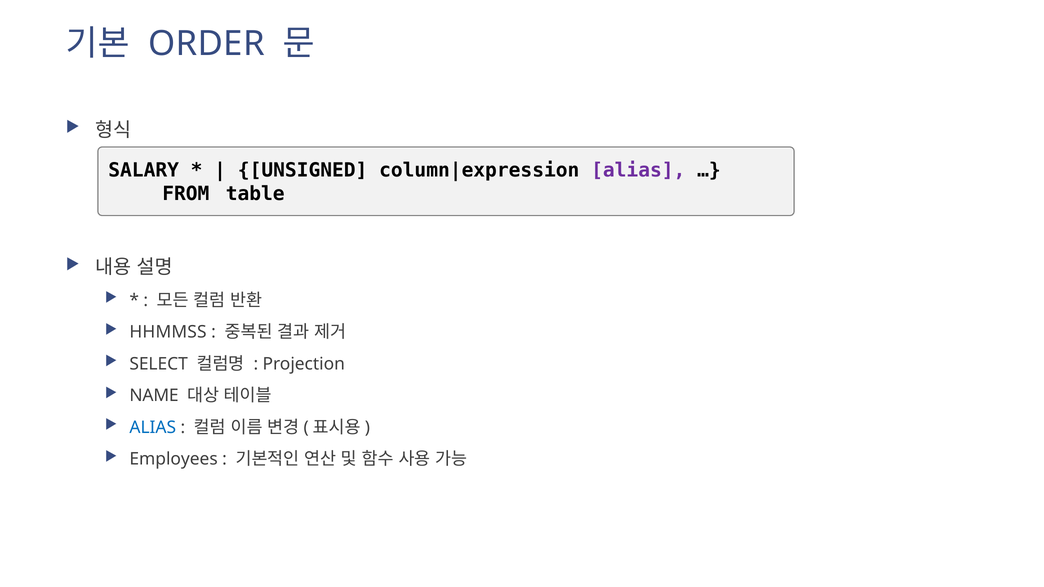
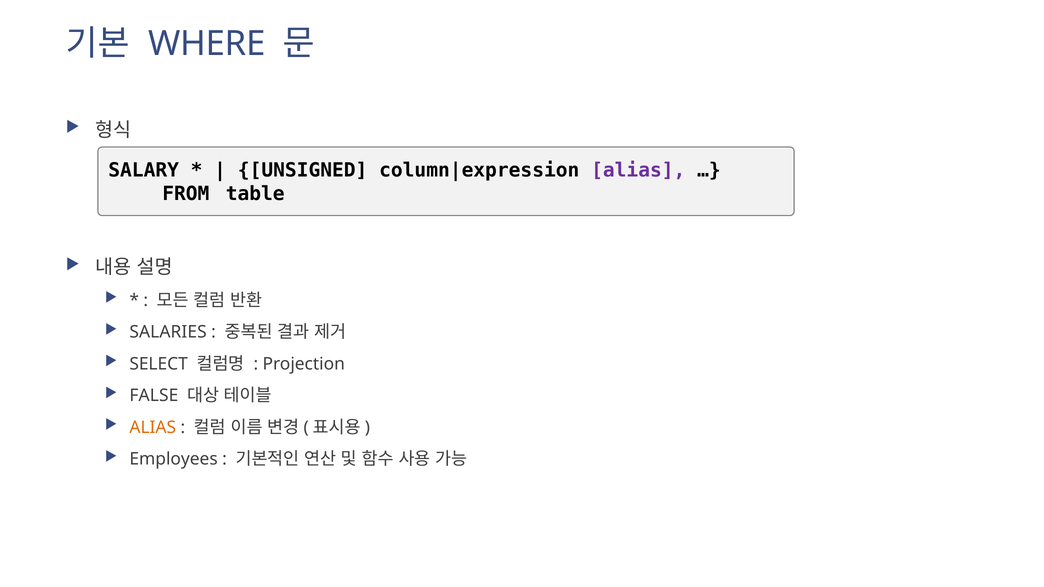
ORDER: ORDER -> WHERE (207, 44)
HHMMSS: HHMMSS -> SALARIES (168, 332)
NAME: NAME -> FALSE (154, 396)
ALIAS colour: blue -> orange (153, 428)
